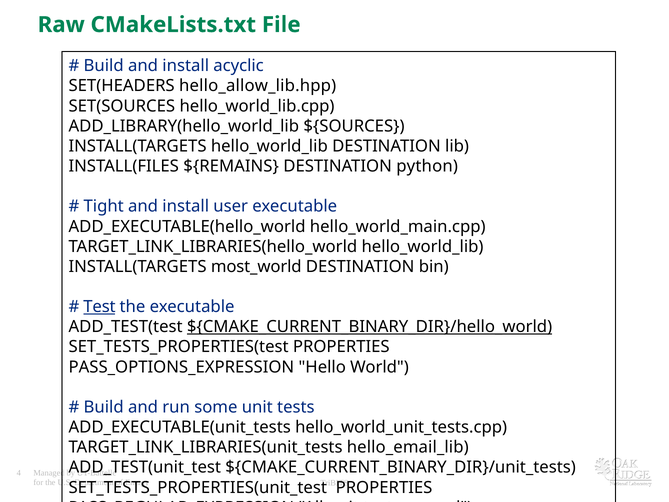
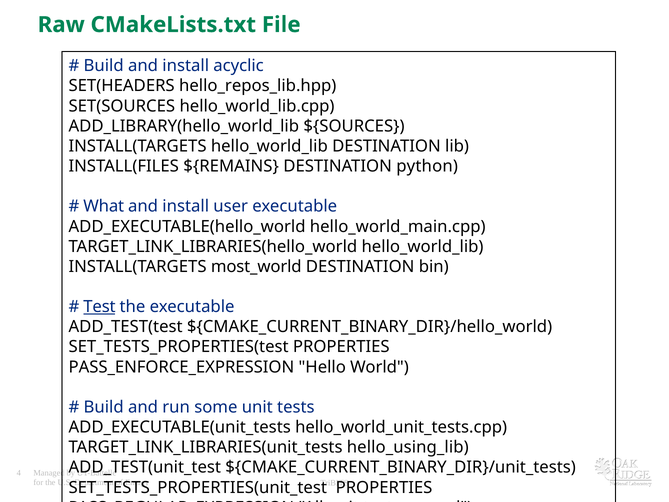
hello_allow_lib.hpp: hello_allow_lib.hpp -> hello_repos_lib.hpp (258, 86)
Tight: Tight -> What (104, 206)
${CMAKE_CURRENT_BINARY_DIR}/hello_world underline: present -> none (370, 327)
PASS_OPTIONS_EXPRESSION: PASS_OPTIONS_EXPRESSION -> PASS_ENFORCE_EXPRESSION (181, 367)
hello_email_lib: hello_email_lib -> hello_using_lib (408, 447)
